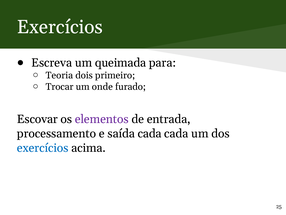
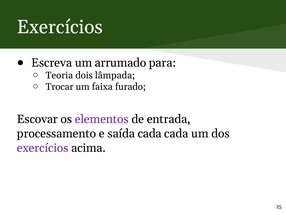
queimada: queimada -> arrumado (121, 63)
primeiro: primeiro -> lâmpada (115, 75)
onde: onde -> faixa (102, 87)
exercícios colour: blue -> purple (43, 148)
